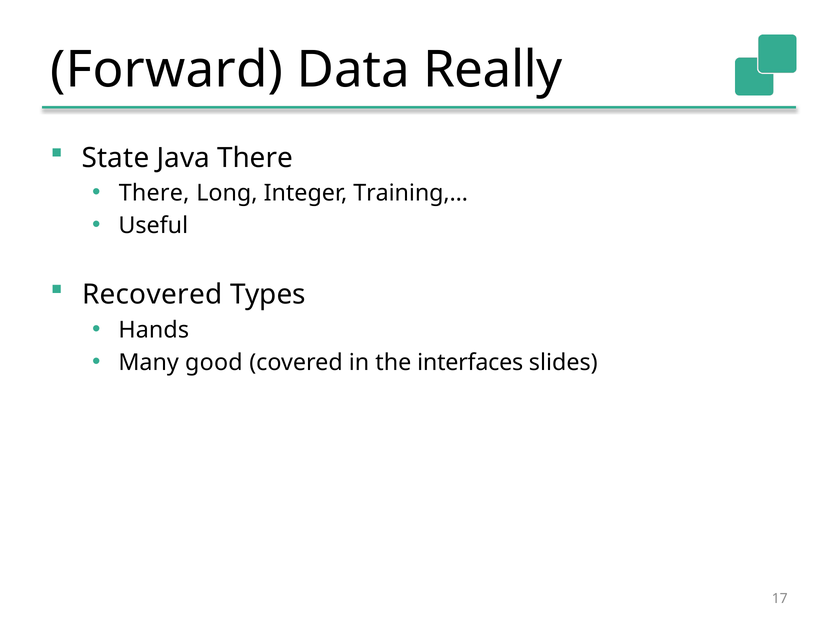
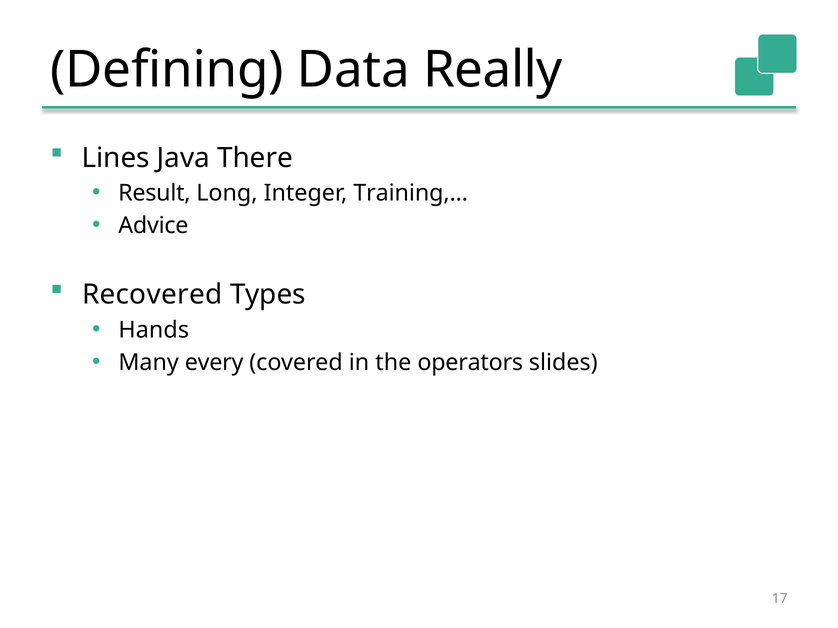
Forward: Forward -> Defining (167, 70)
State: State -> Lines (116, 158)
There: There -> Result (154, 193)
Useful: Useful -> Advice (153, 226)
good: good -> every (214, 363)
interfaces: interfaces -> operators (470, 363)
